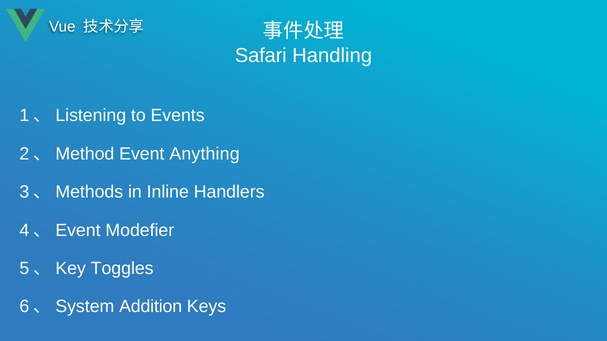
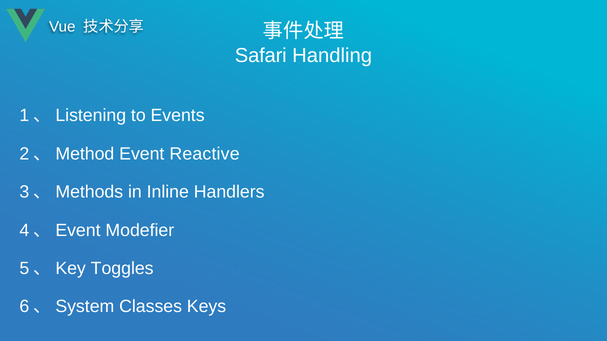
Anything: Anything -> Reactive (205, 154)
Addition: Addition -> Classes (151, 307)
